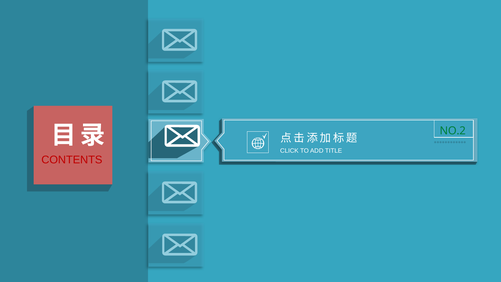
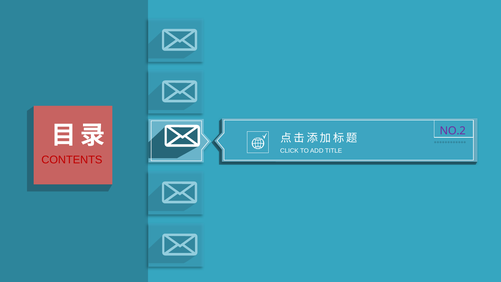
NO.2 colour: green -> purple (453, 131)
